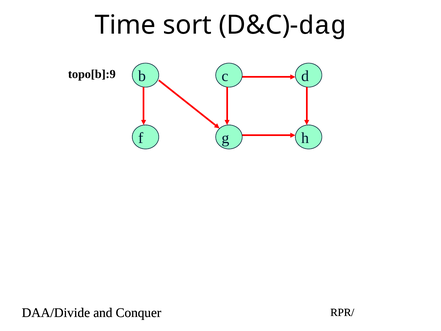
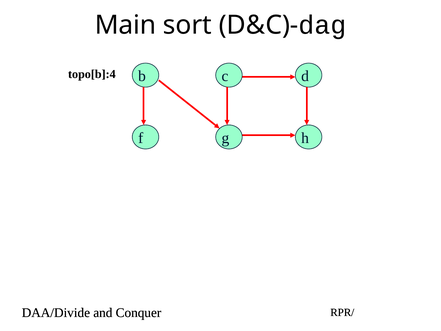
Time: Time -> Main (125, 25)
topo[b]:9: topo[b]:9 -> topo[b]:4 (92, 74)
